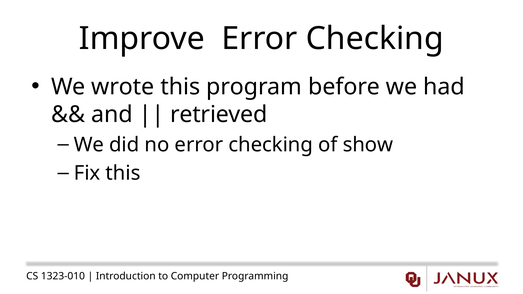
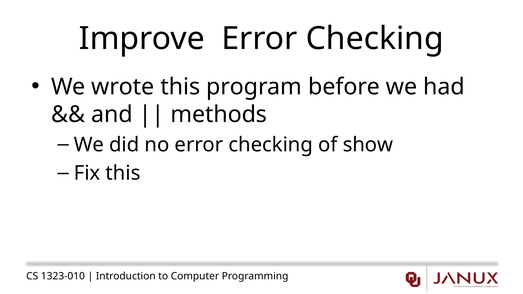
retrieved: retrieved -> methods (219, 115)
